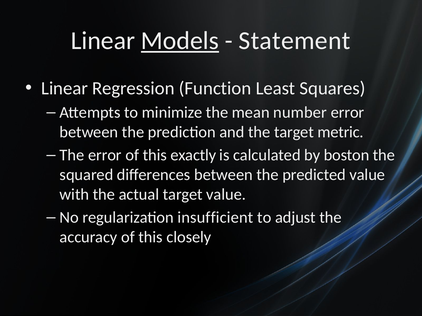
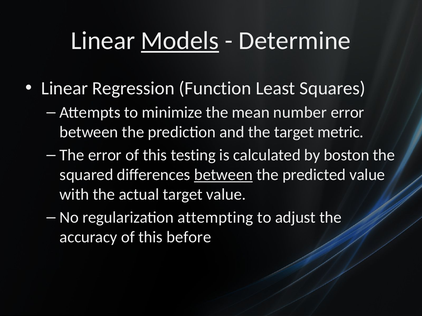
Statement: Statement -> Determine (295, 41)
exactly: exactly -> testing (193, 155)
between underline: none -> present (223, 175)
insufficient: insufficient -> attempting (215, 218)
closely: closely -> before (189, 238)
